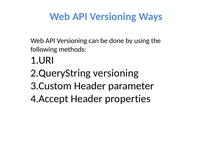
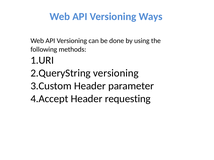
properties: properties -> requesting (128, 99)
